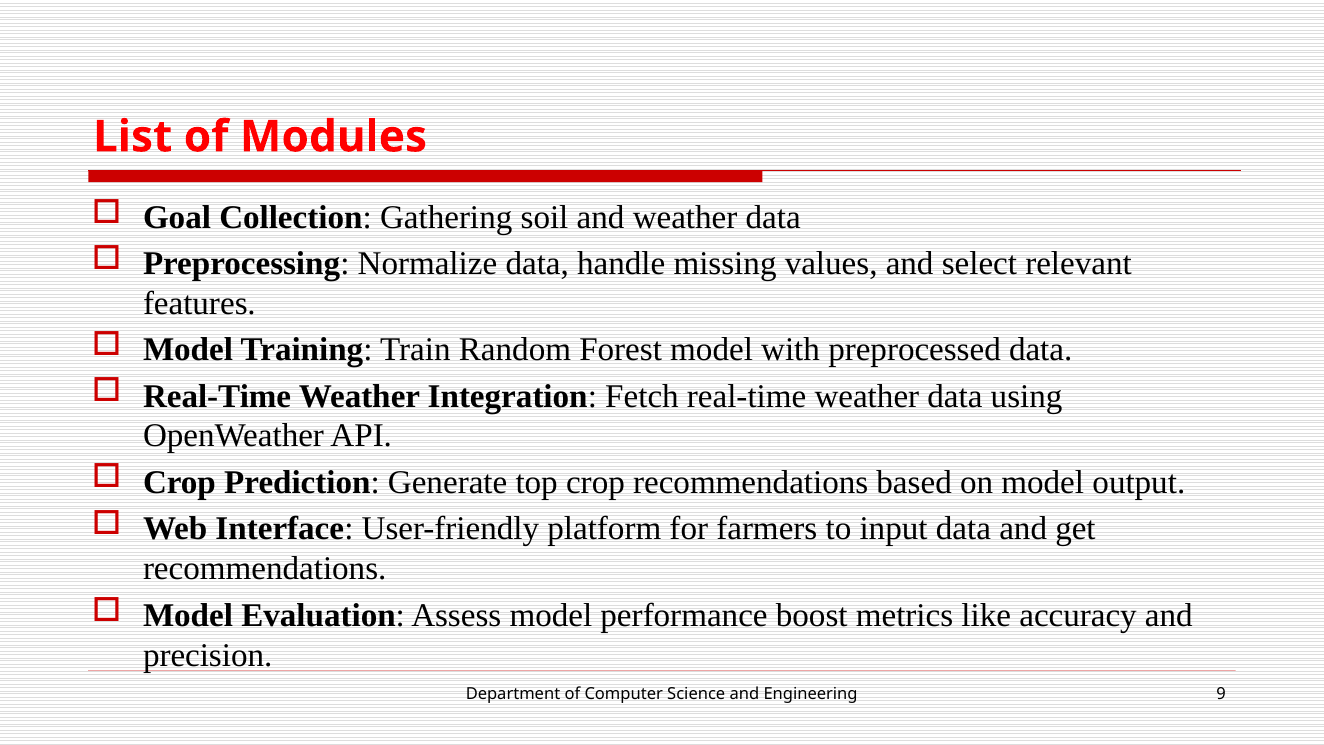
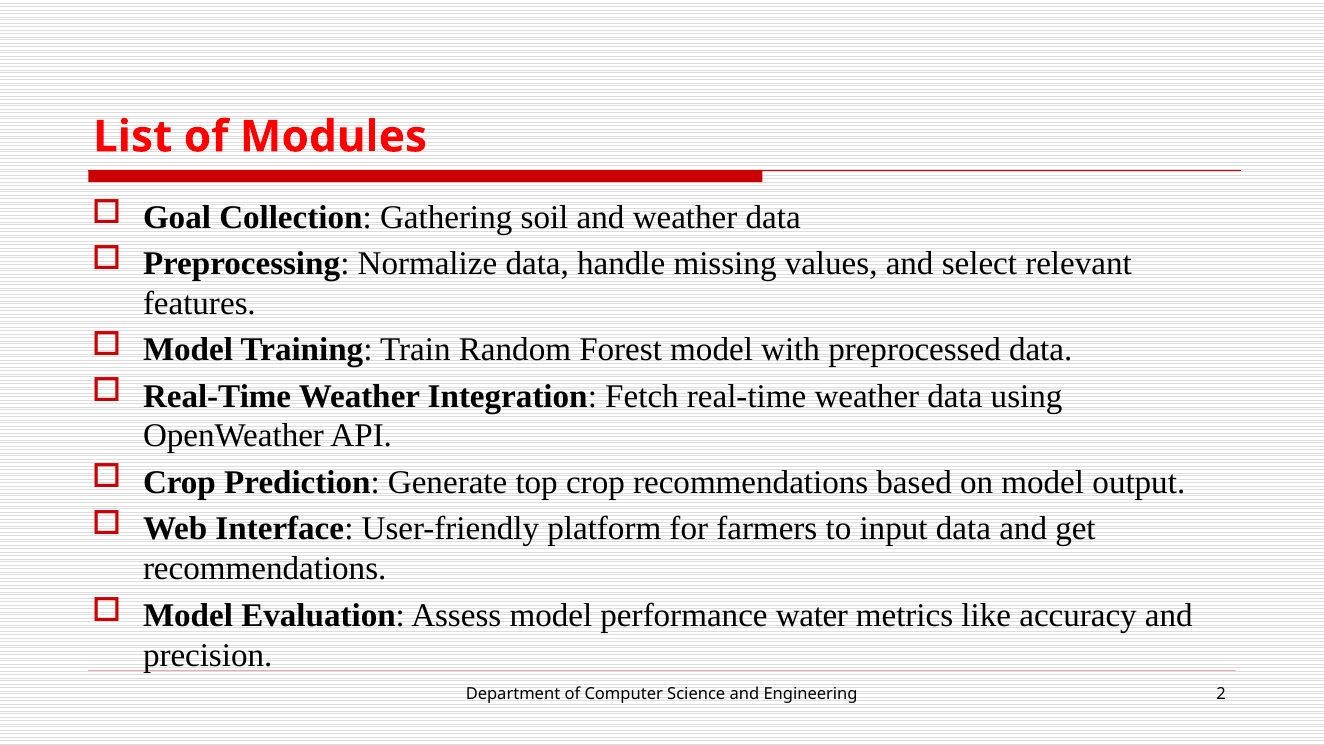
boost: boost -> water (812, 616)
9: 9 -> 2 (1221, 694)
